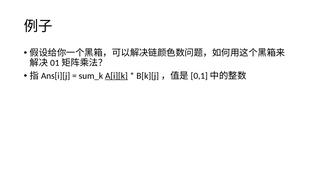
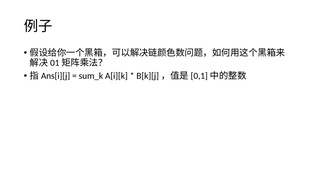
A[i][k underline: present -> none (116, 76)
